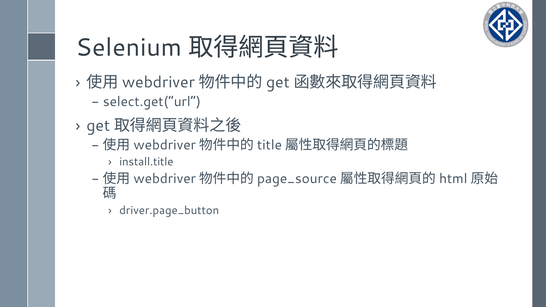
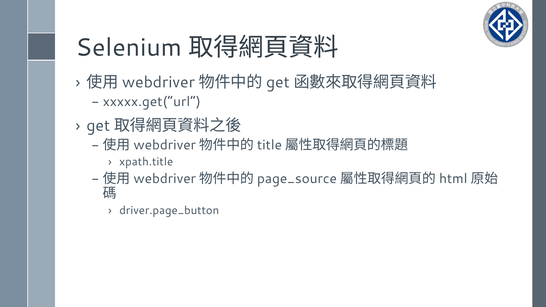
select.get(“url: select.get(“url -> xxxxx.get(“url (152, 102)
install.title: install.title -> xpath.title (146, 162)
